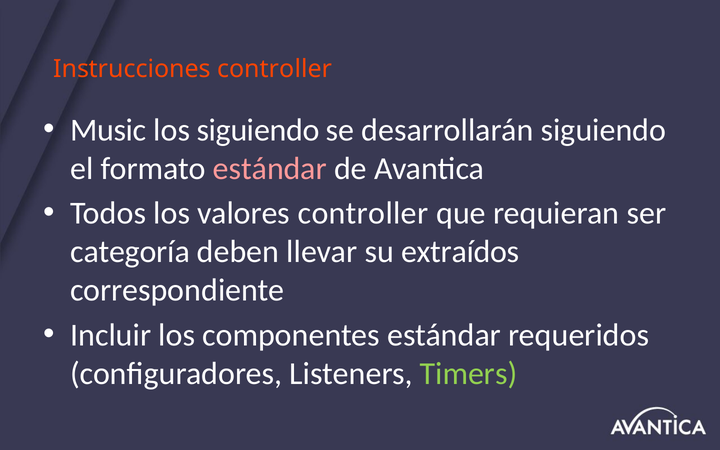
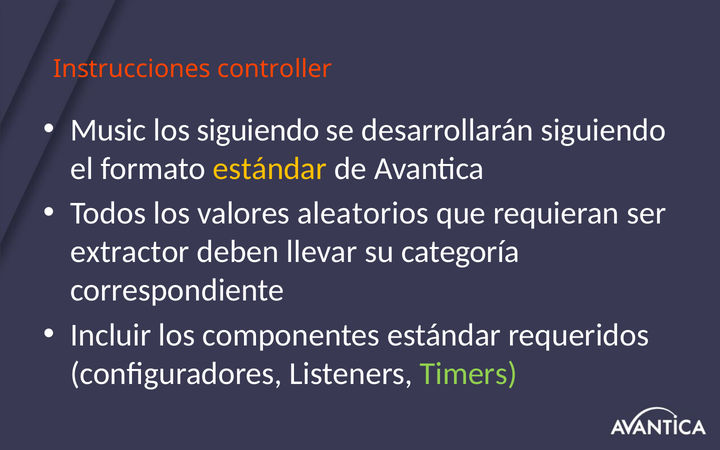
estándar colour: pink -> yellow (270, 169)
valores controller: controller -> aleatorios (363, 213)
categoría: categoría -> extractor (130, 252)
extraídos: extraídos -> categoría (460, 252)
